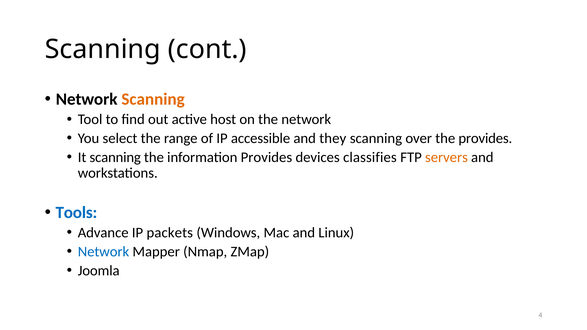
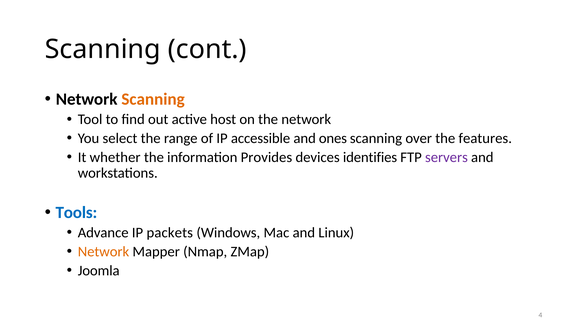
they: they -> ones (333, 138)
the provides: provides -> features (485, 138)
It scanning: scanning -> whether (115, 157)
classifies: classifies -> identifies (370, 157)
servers colour: orange -> purple (446, 157)
Network colour: blue -> orange (103, 252)
